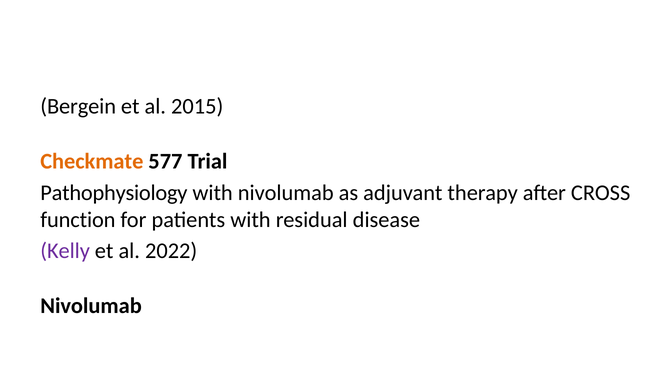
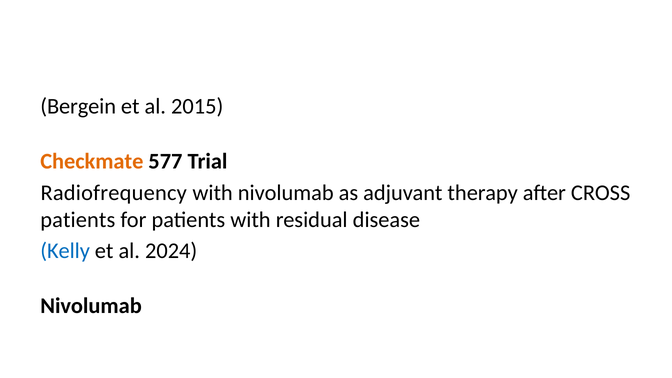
Pathophysiology: Pathophysiology -> Radiofrequency (114, 193)
function: function -> patients (78, 220)
Kelly colour: purple -> blue (65, 251)
2022: 2022 -> 2024 (171, 251)
